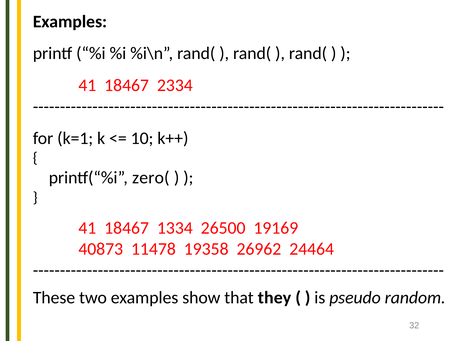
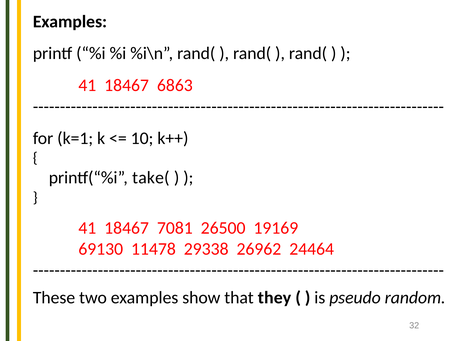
2334: 2334 -> 6863 (175, 85)
zero(: zero( -> take( (151, 178)
1334: 1334 -> 7081 (175, 228)
40873: 40873 -> 69130 (101, 249)
19358: 19358 -> 29338 (206, 249)
